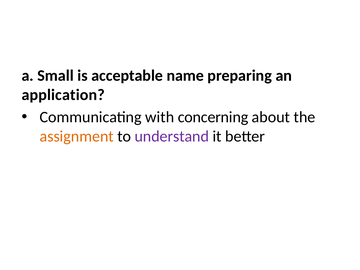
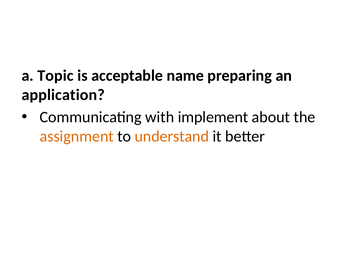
Small: Small -> Topic (56, 76)
concerning: concerning -> implement (213, 117)
understand colour: purple -> orange (172, 136)
